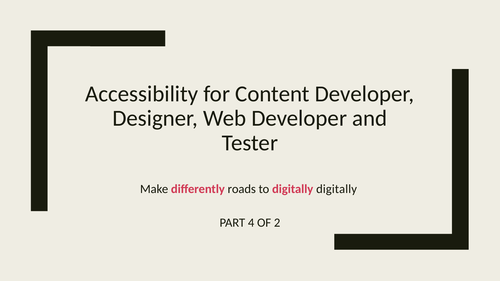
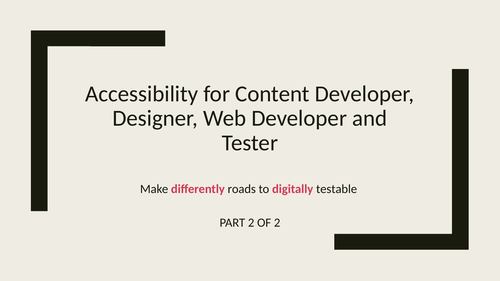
digitally digitally: digitally -> testable (337, 189)
PART 4: 4 -> 2 (251, 223)
